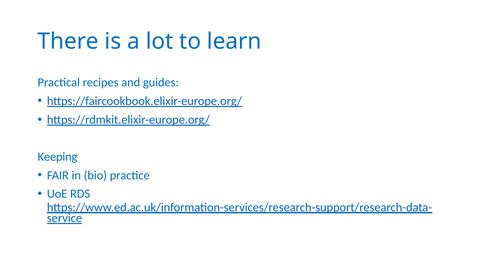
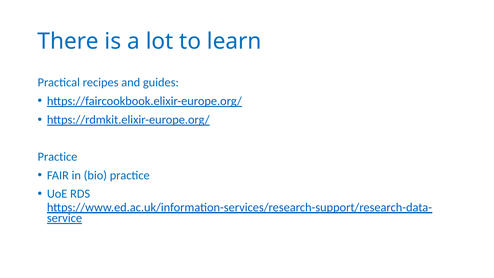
Keeping: Keeping -> Practice (58, 157)
